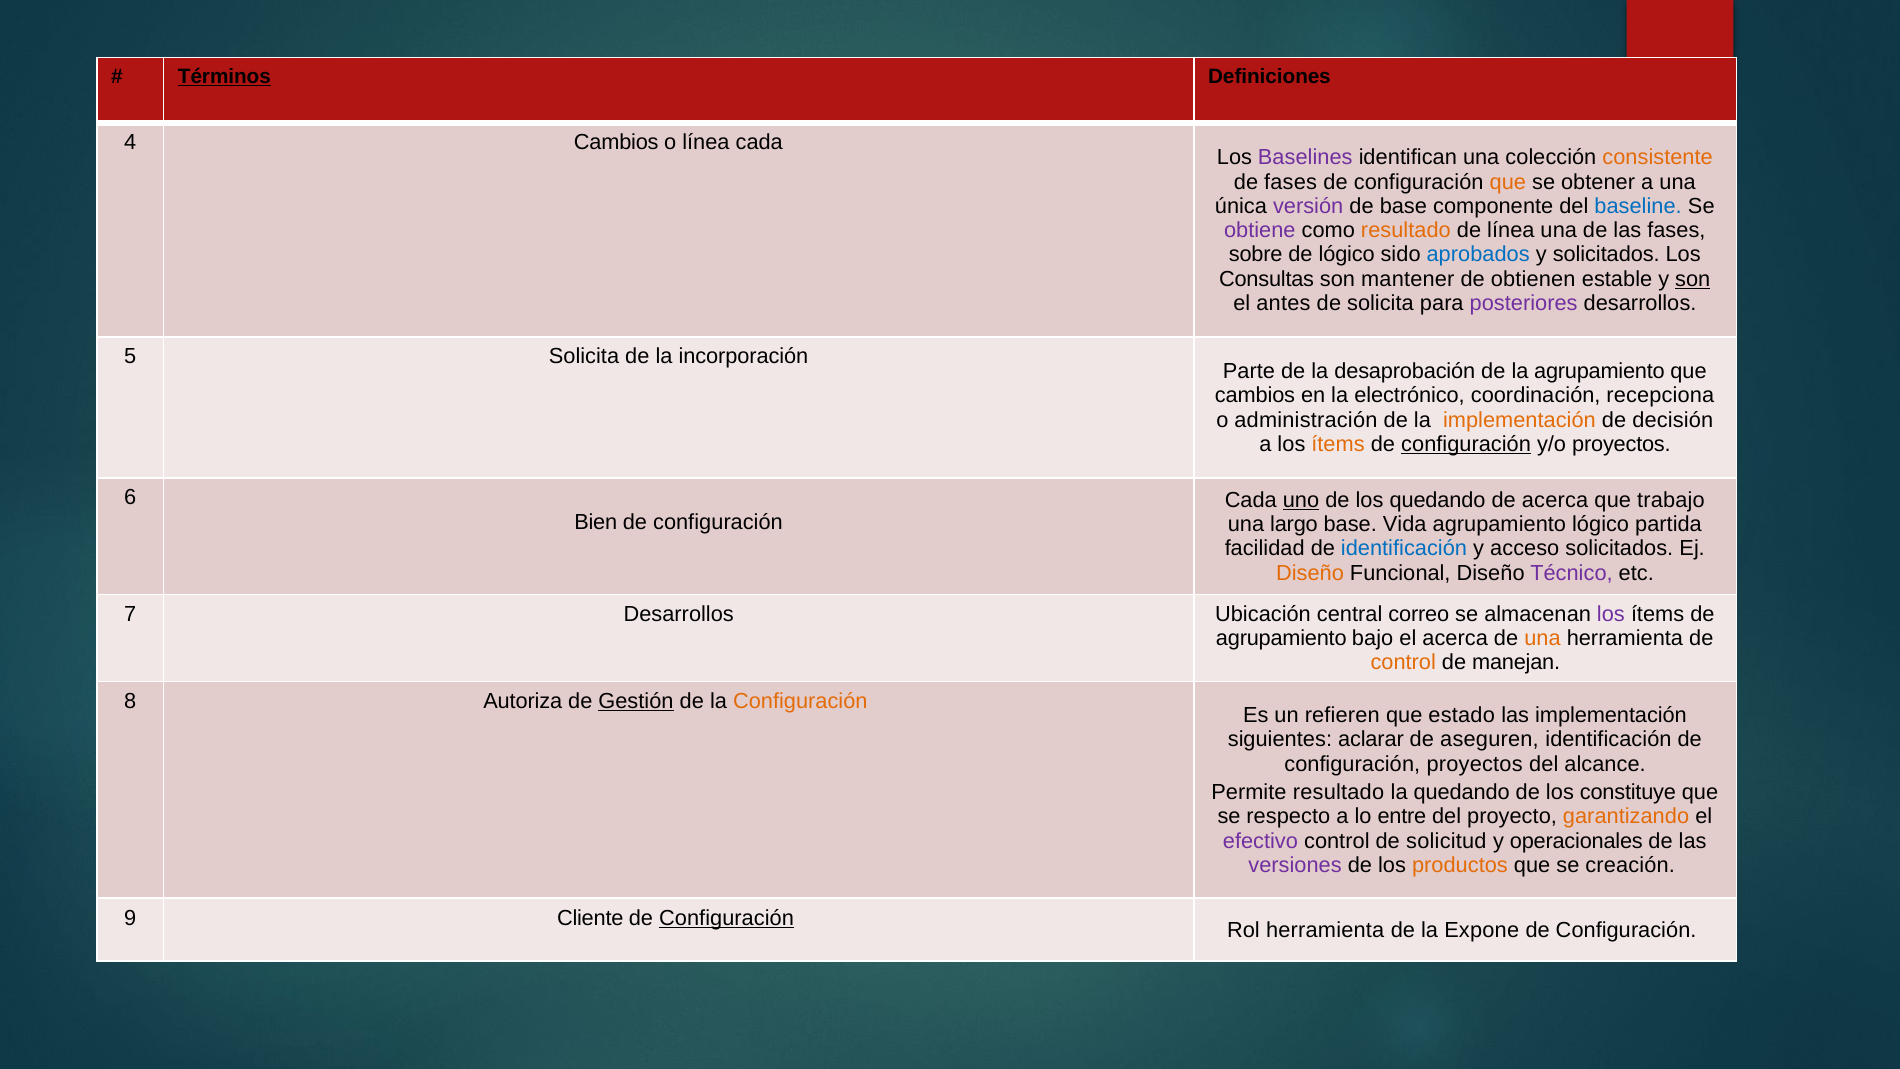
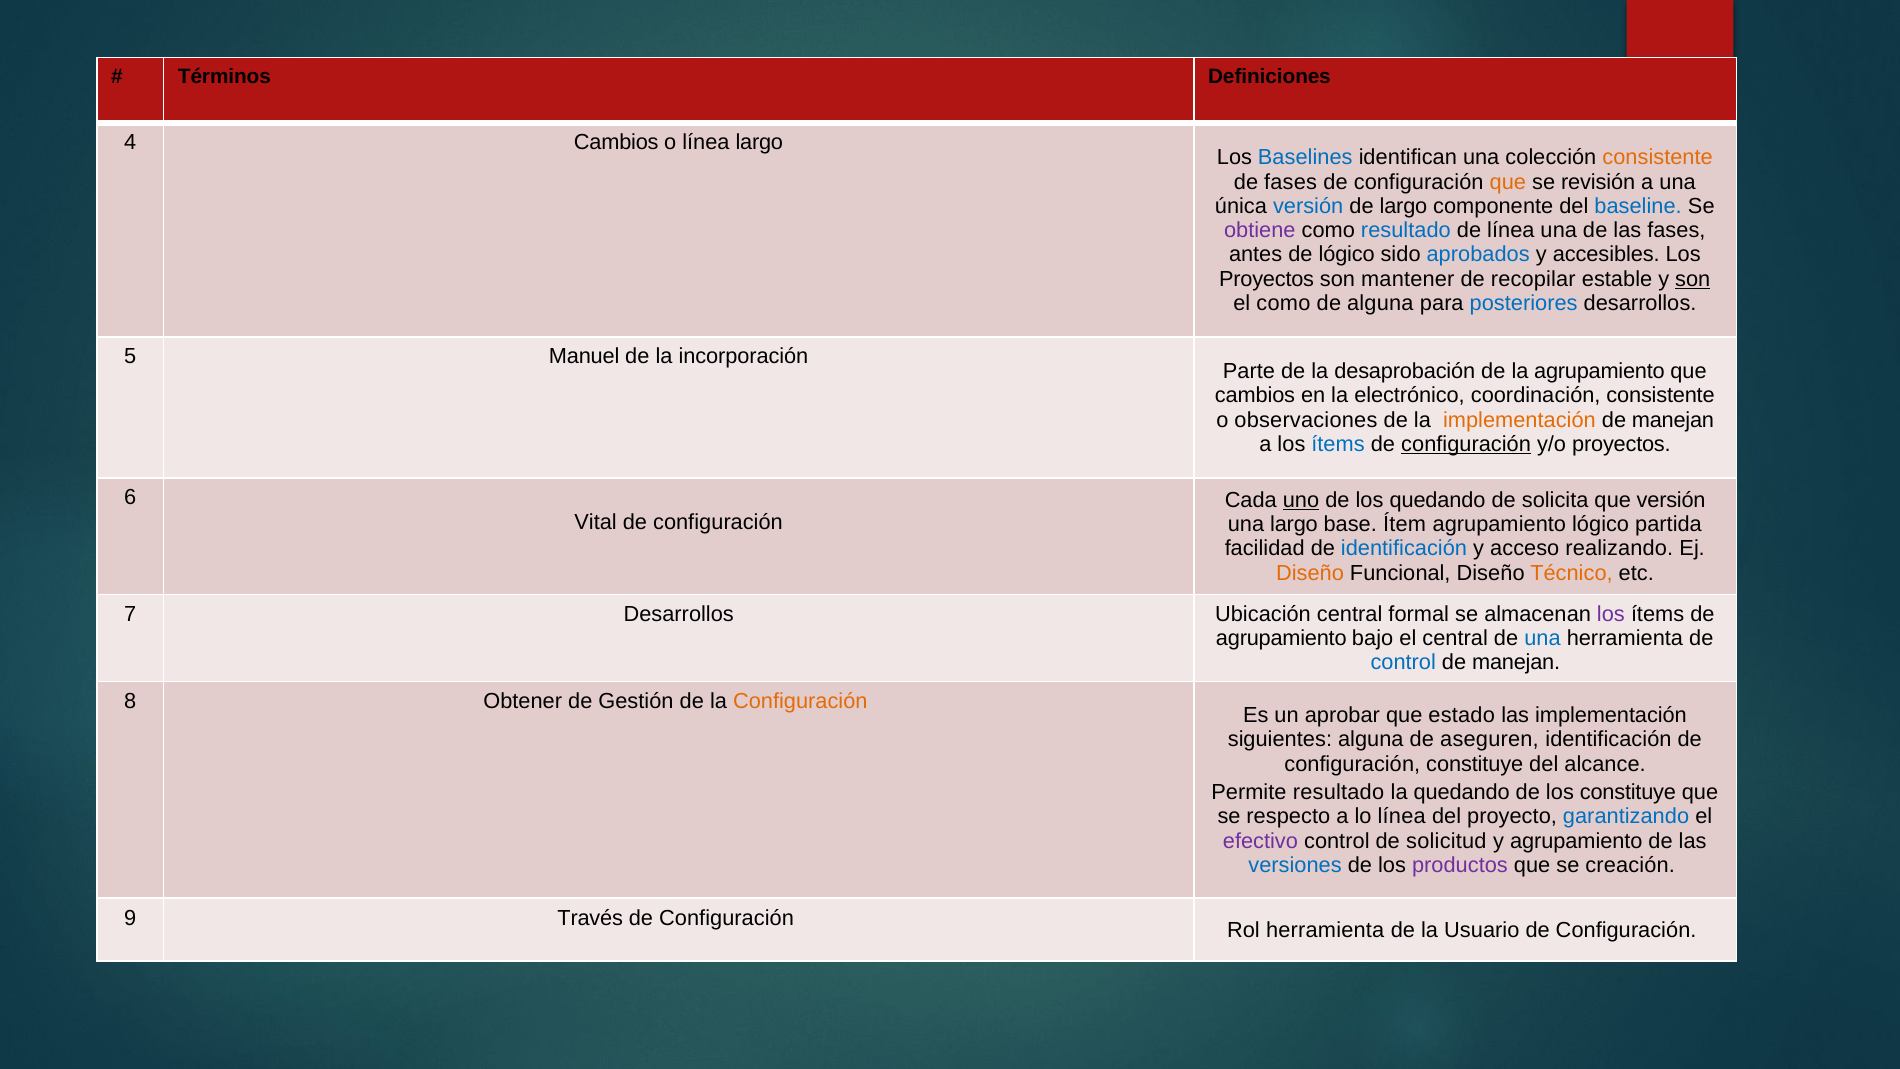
Términos underline: present -> none (224, 77)
línea cada: cada -> largo (759, 143)
Baselines colour: purple -> blue (1305, 158)
obtener: obtener -> revisión (1598, 182)
versión colour: purple -> blue (1308, 206)
de base: base -> largo (1403, 206)
resultado colour: orange -> blue (1406, 230)
sobre: sobre -> antes (1256, 255)
y solicitados: solicitados -> accesibles (1606, 255)
Consultas: Consultas -> Proyectos (1267, 279)
obtienen: obtienen -> recopilar (1533, 279)
el antes: antes -> como (1283, 303)
de solicita: solicita -> alguna (1380, 303)
posteriores colour: purple -> blue (1524, 303)
5 Solicita: Solicita -> Manuel (584, 357)
coordinación recepciona: recepciona -> consistente (1661, 396)
administración: administración -> observaciones (1306, 420)
decisión: decisión -> manejan (1673, 420)
ítems colour: orange -> blue (1338, 444)
de acerca: acerca -> solicita (1555, 500)
que trabajo: trabajo -> versión (1671, 500)
Bien: Bien -> Vital (596, 522)
Vida: Vida -> Ítem (1405, 524)
acceso solicitados: solicitados -> realizando (1619, 549)
Técnico colour: purple -> orange (1571, 573)
correo: correo -> formal (1419, 614)
el acerca: acerca -> central (1455, 638)
una colour: orange -> blue (1542, 638)
control colour: orange -> blue (1403, 663)
Autoriza: Autoriza -> Obtener (523, 701)
Gestión underline: present -> none (636, 701)
refieren: refieren -> aprobar (1342, 715)
siguientes aclarar: aclarar -> alguna (1371, 739)
configuración proyectos: proyectos -> constituye (1475, 764)
lo entre: entre -> línea (1402, 817)
garantizando colour: orange -> blue (1626, 817)
y operacionales: operacionales -> agrupamiento (1576, 841)
versiones colour: purple -> blue (1295, 865)
productos colour: orange -> purple (1460, 865)
Cliente: Cliente -> Través (590, 918)
Configuración underline: present -> none (727, 918)
Expone: Expone -> Usuario (1482, 930)
